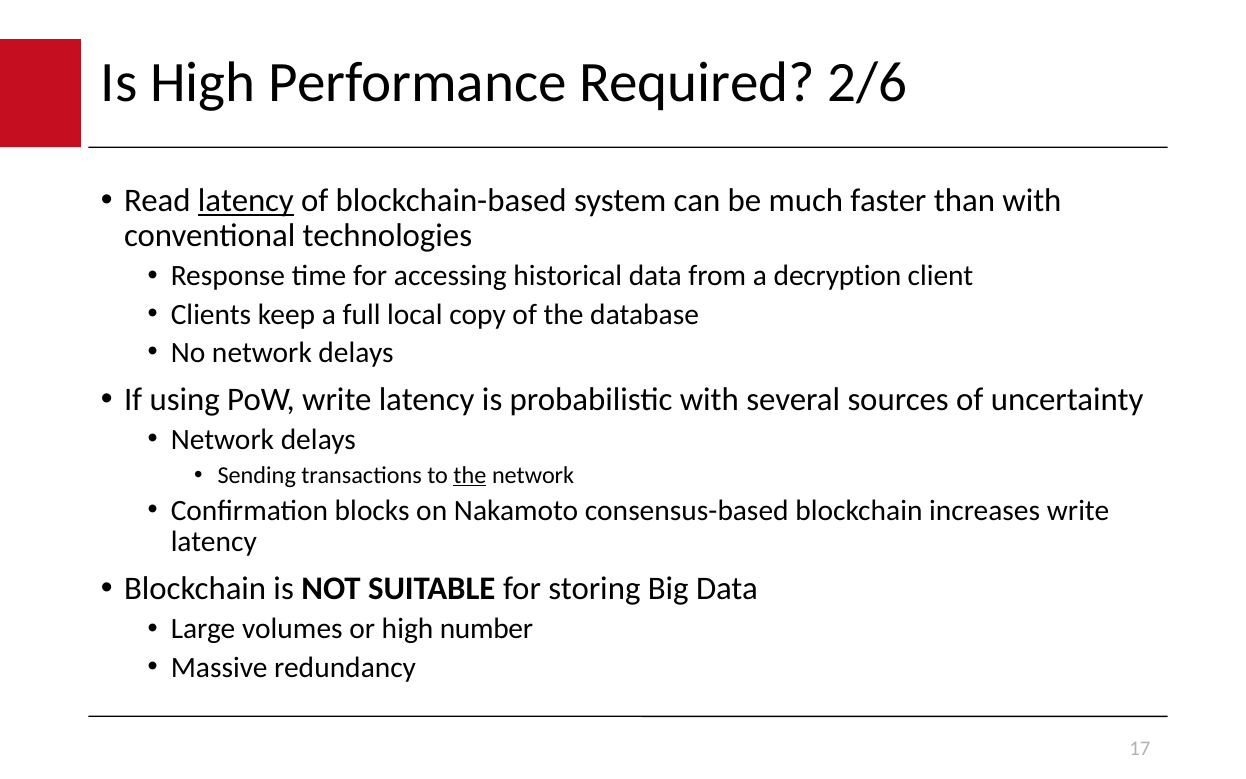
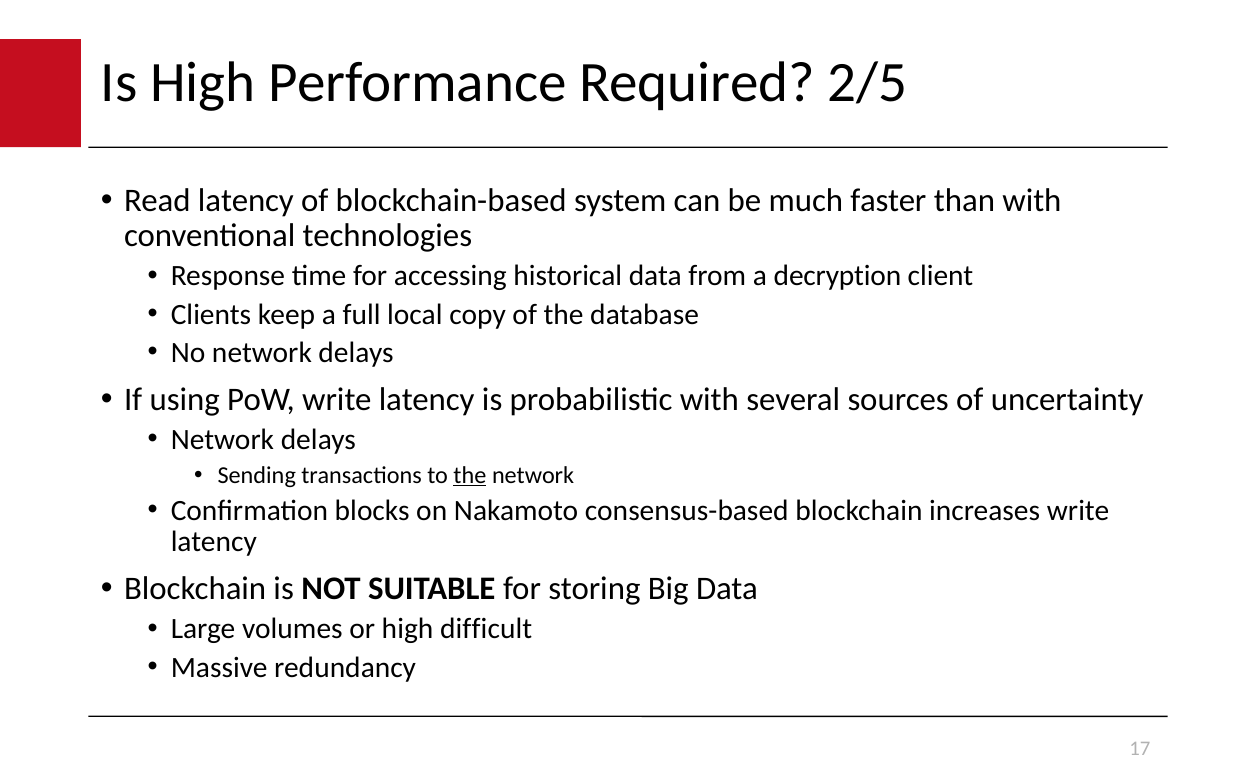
2/6: 2/6 -> 2/5 (868, 83)
latency underline: present -> none (246, 200)
number: number -> difficult (486, 629)
